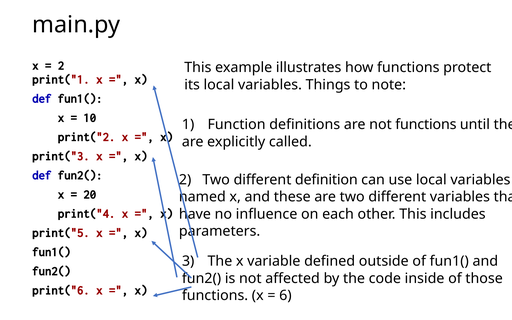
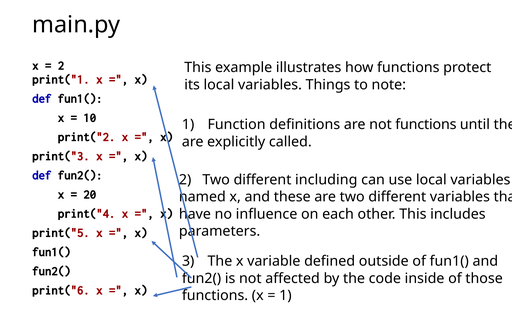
definition: definition -> including (326, 180)
6: 6 -> 1 (285, 295)
